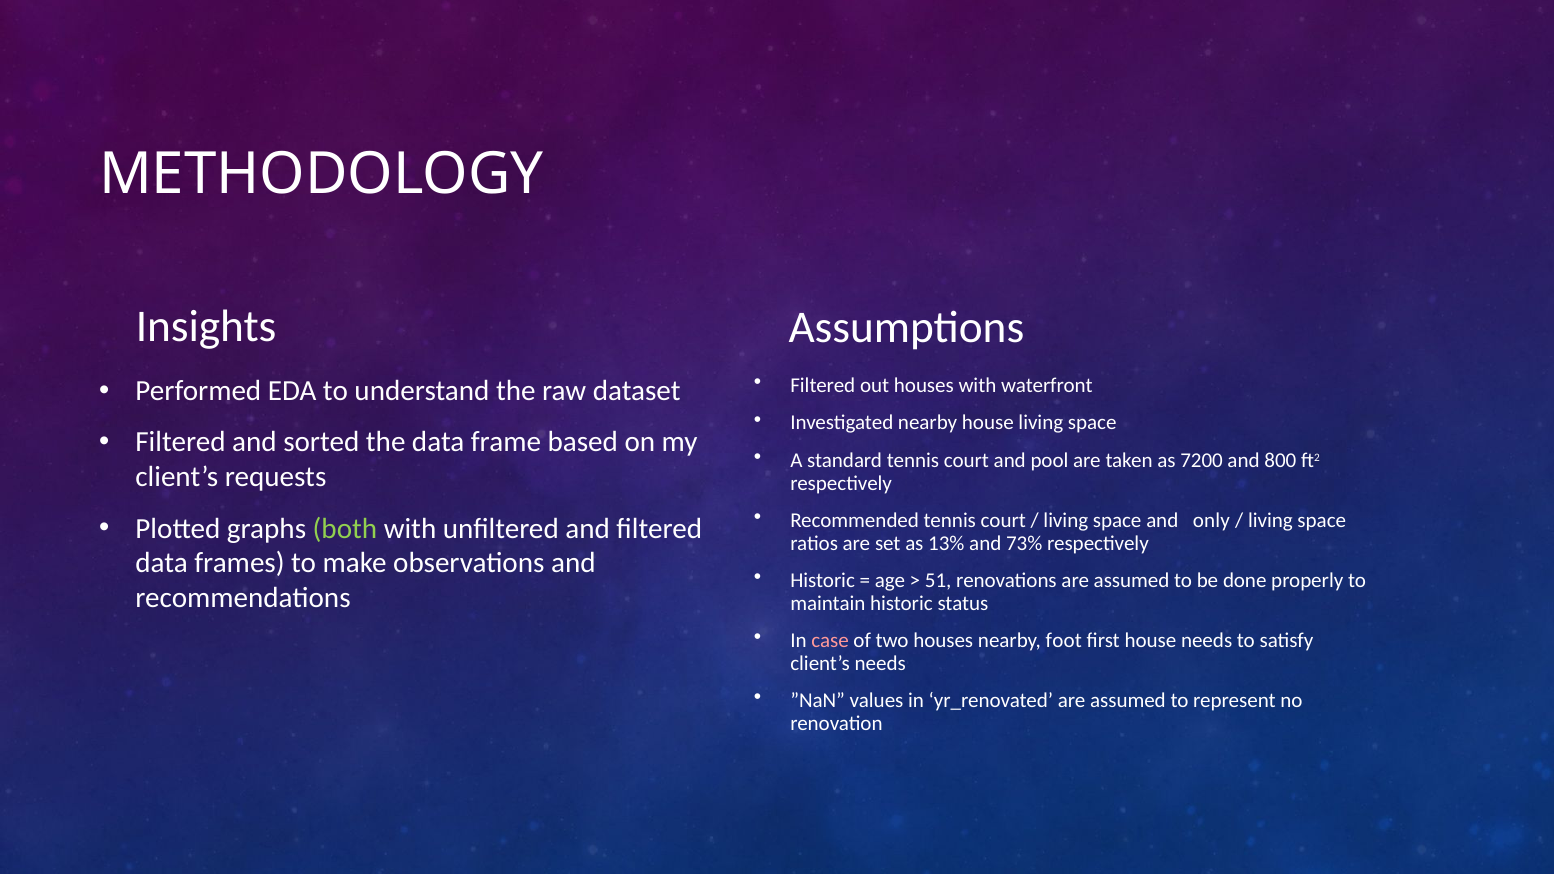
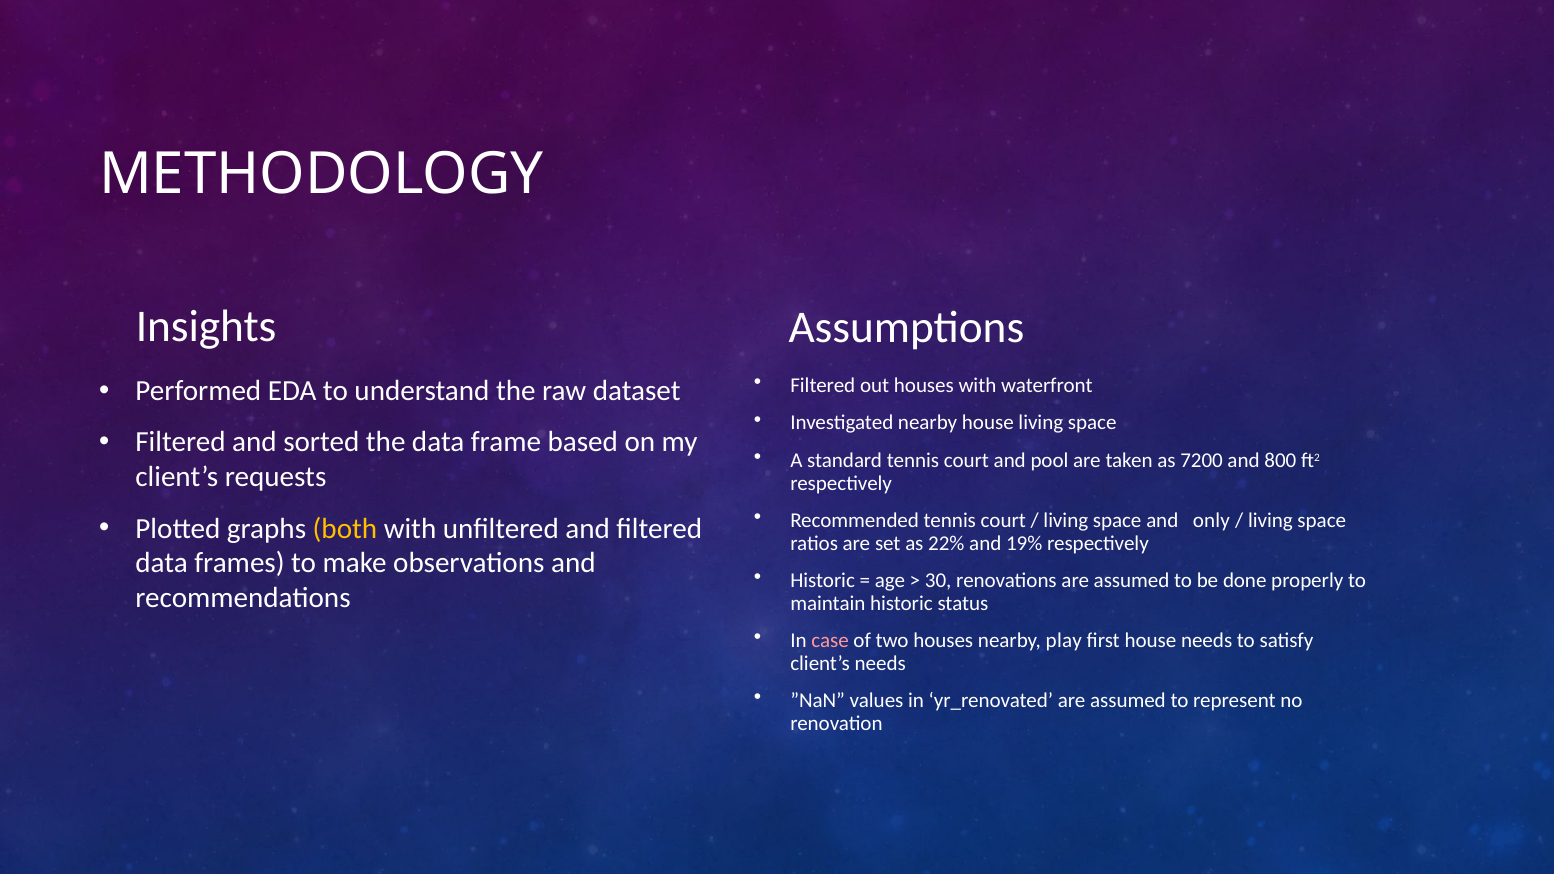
both colour: light green -> yellow (345, 528)
13%: 13% -> 22% (946, 543)
73%: 73% -> 19% (1024, 543)
51: 51 -> 30 (938, 581)
foot: foot -> play (1064, 641)
